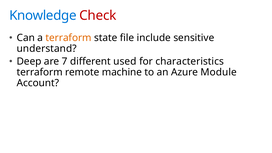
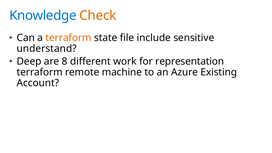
Check colour: red -> orange (98, 16)
7: 7 -> 8 (65, 61)
used: used -> work (125, 61)
characteristics: characteristics -> representation (190, 61)
Module: Module -> Existing (219, 72)
